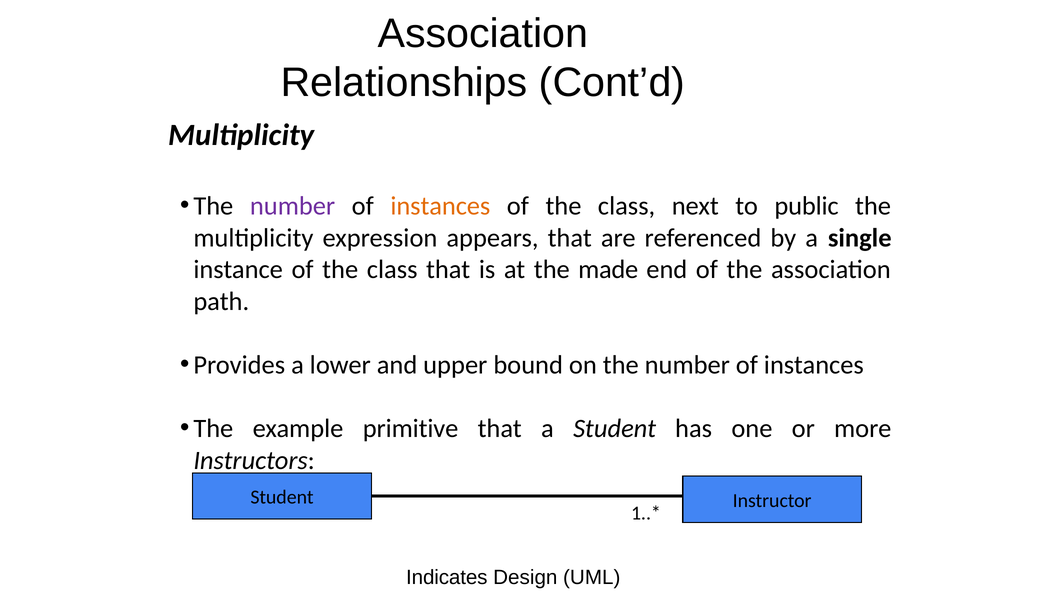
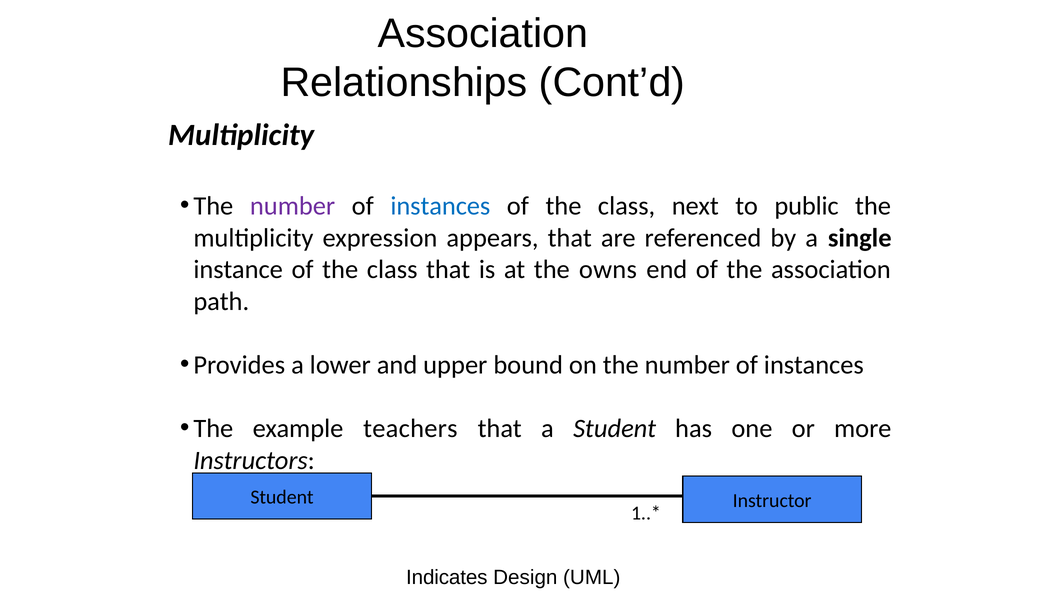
instances colour: orange -> blue (440, 206)
made: made -> owns (608, 270)
primitive: primitive -> teachers (410, 429)
